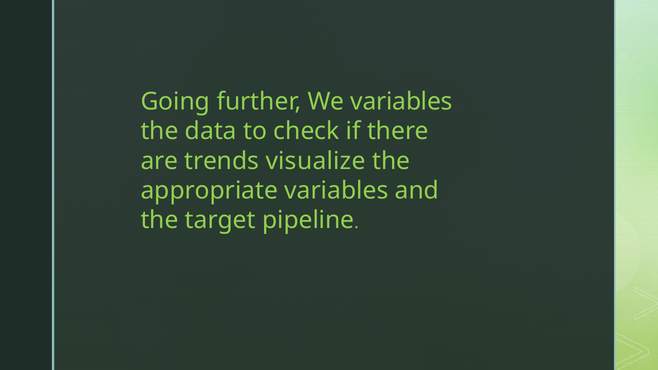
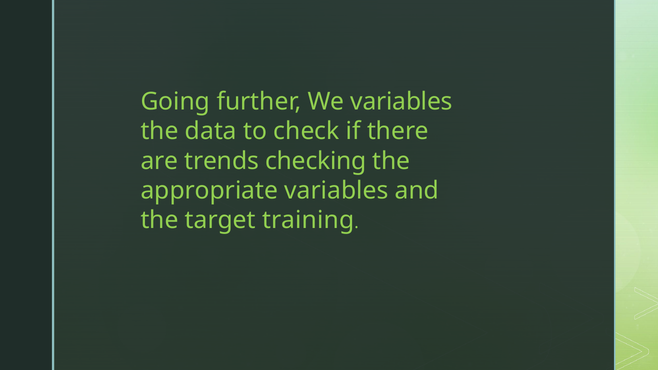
visualize: visualize -> checking (316, 161)
pipeline: pipeline -> training (308, 220)
